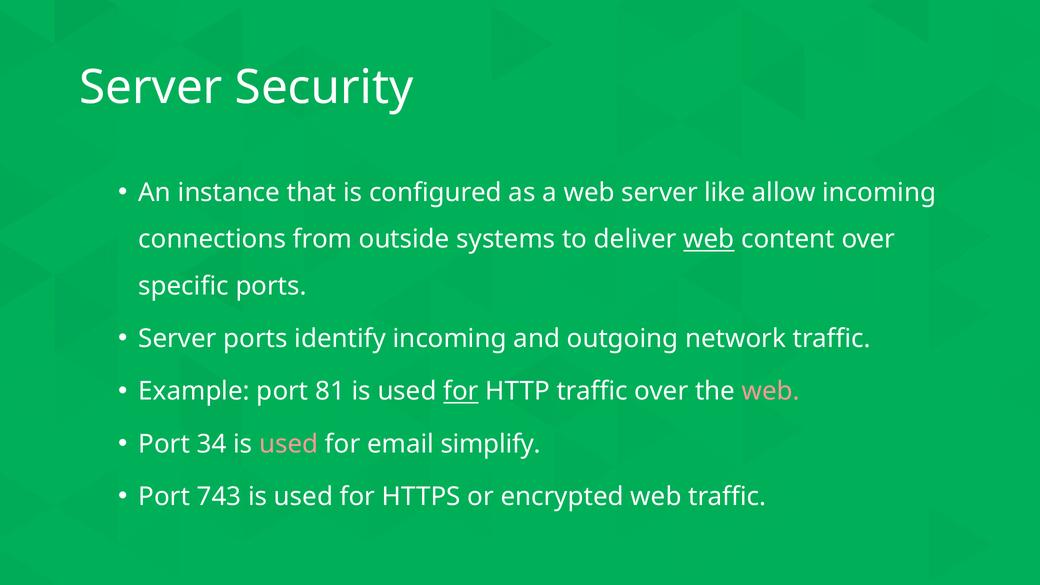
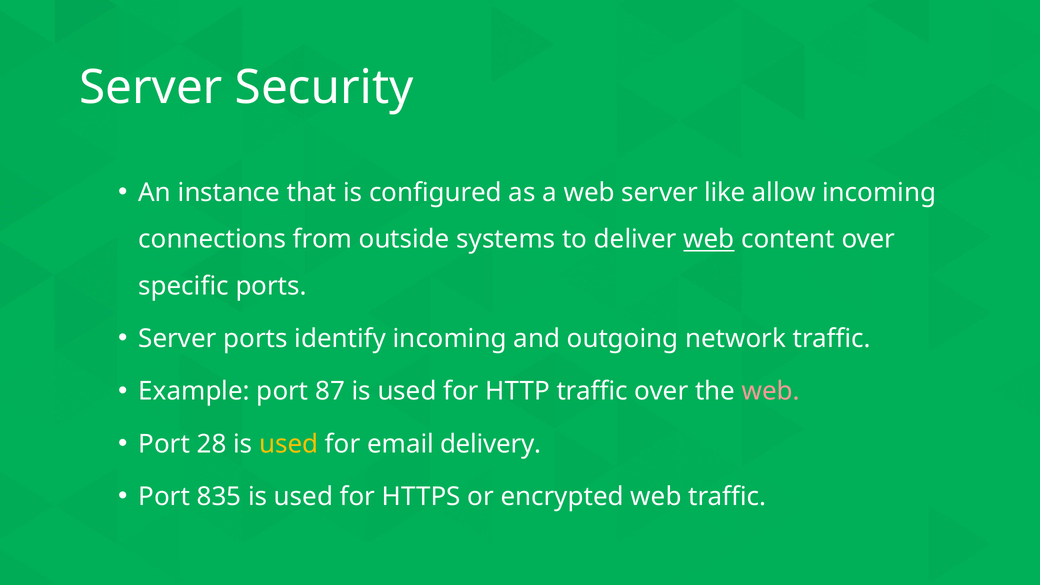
81: 81 -> 87 (330, 391)
for underline: present -> none (461, 391)
34: 34 -> 28 (212, 444)
used colour: pink -> yellow (289, 444)
simplify: simplify -> delivery (491, 444)
743: 743 -> 835 (219, 497)
